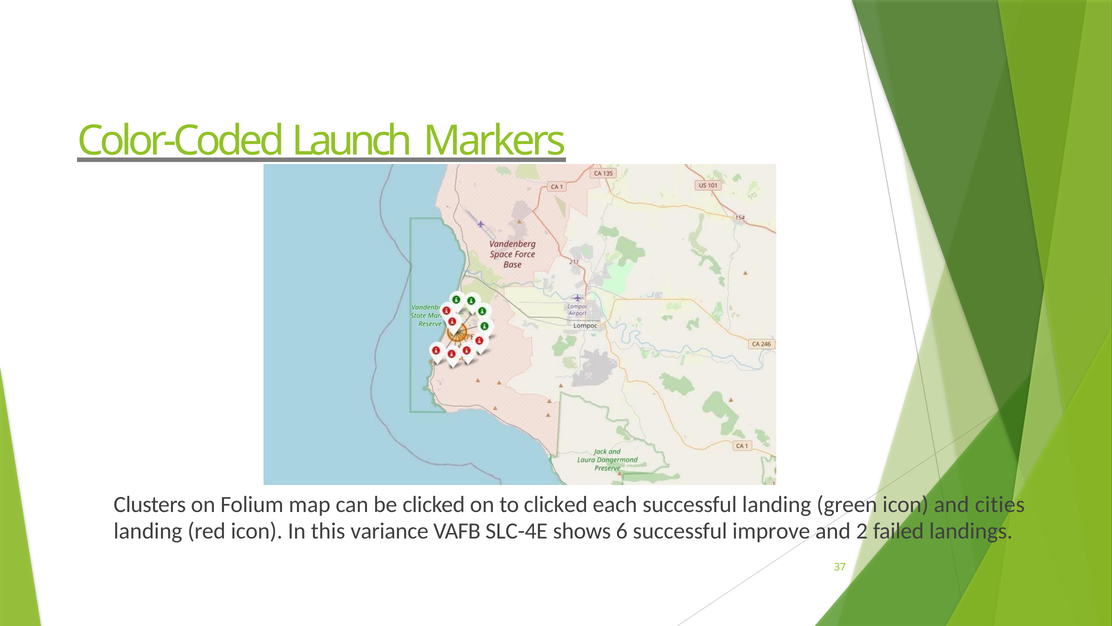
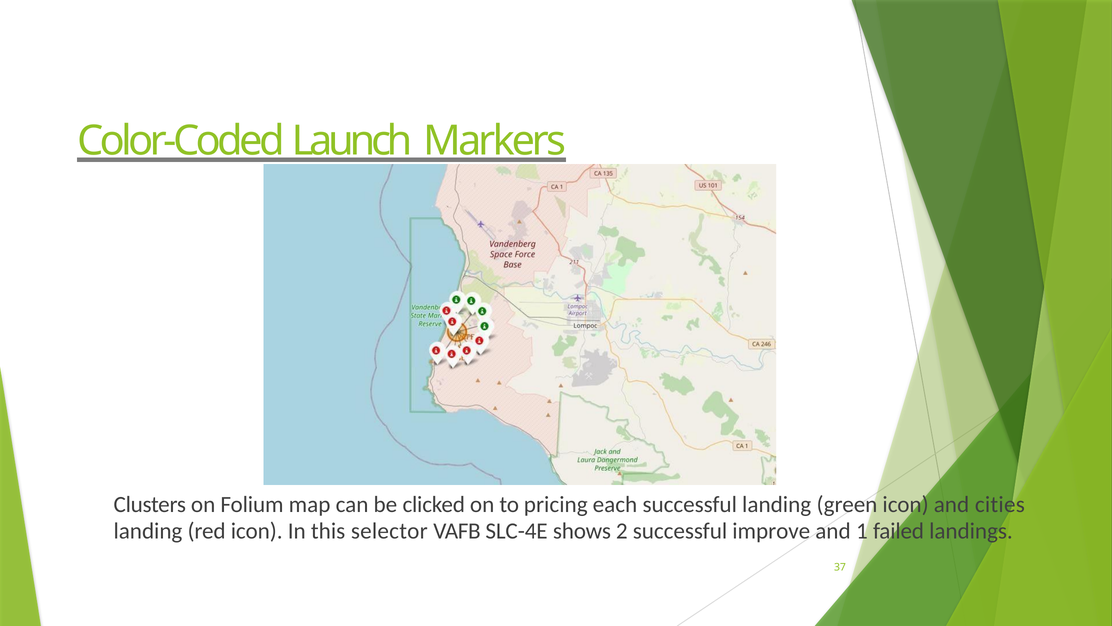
to clicked: clicked -> pricing (556, 504)
variance: variance -> selector (389, 531)
6: 6 -> 2 (622, 531)
2: 2 -> 1 (862, 531)
